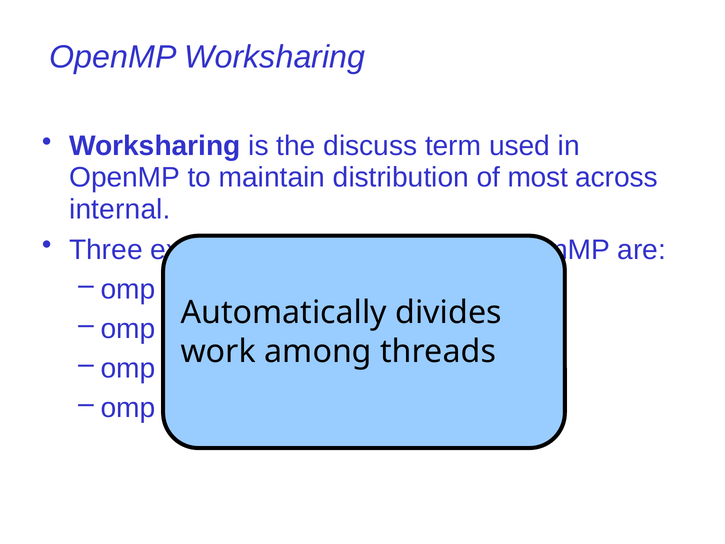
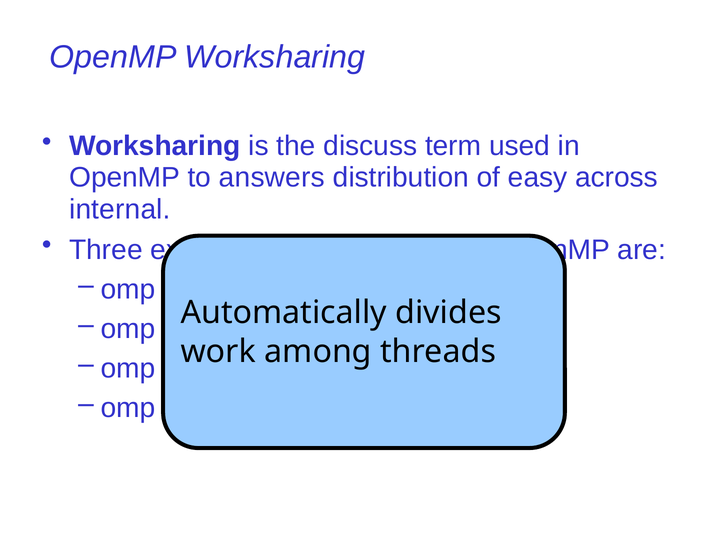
maintain: maintain -> answers (272, 178)
most: most -> easy (538, 178)
